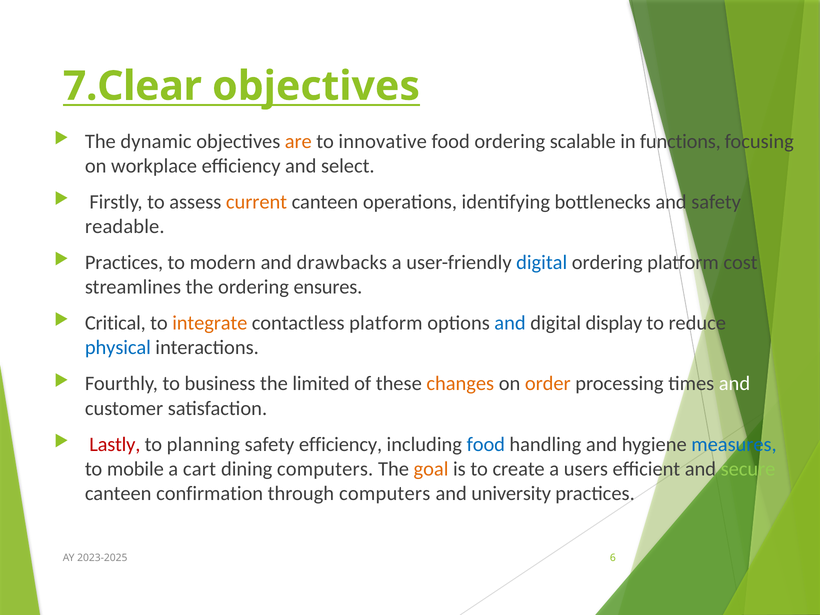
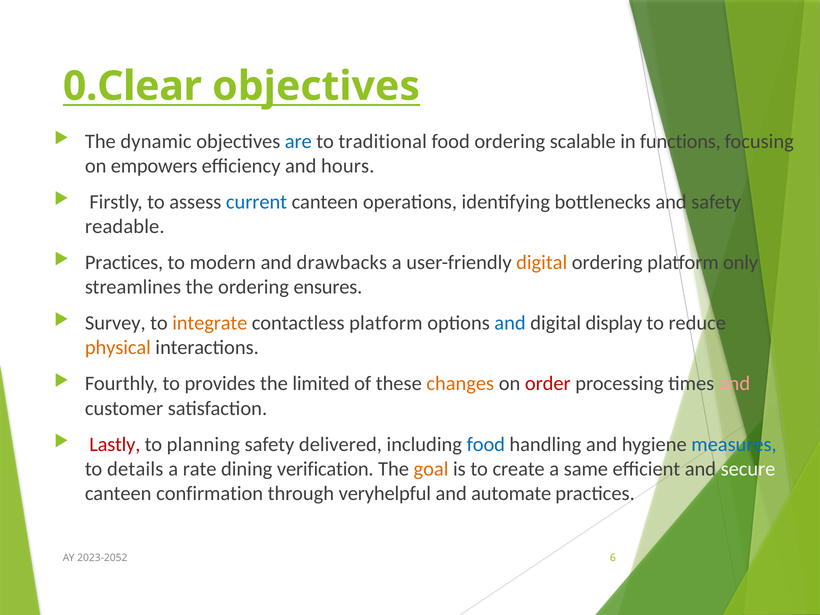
7.Clear: 7.Clear -> 0.Clear (132, 86)
are colour: orange -> blue (298, 141)
innovative: innovative -> traditional (383, 141)
workplace: workplace -> empowers (154, 166)
select: select -> hours (348, 166)
current colour: orange -> blue (257, 202)
digital colour: blue -> orange (542, 262)
cost: cost -> only (741, 262)
Critical: Critical -> Survey (115, 323)
physical colour: blue -> orange (118, 348)
business: business -> provides (220, 384)
order colour: orange -> red (548, 384)
and colour: white -> pink (734, 384)
safety efficiency: efficiency -> delivered (340, 444)
mobile: mobile -> details (135, 469)
cart: cart -> rate (200, 469)
dining computers: computers -> verification (325, 469)
users: users -> same (586, 469)
secure colour: light green -> white (748, 469)
through computers: computers -> veryhelpful (385, 493)
university: university -> automate (511, 493)
2023-2025: 2023-2025 -> 2023-2052 (102, 558)
